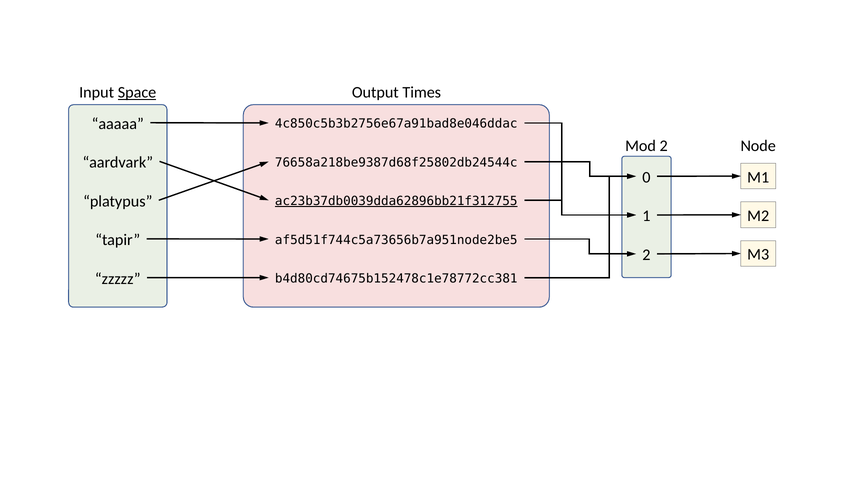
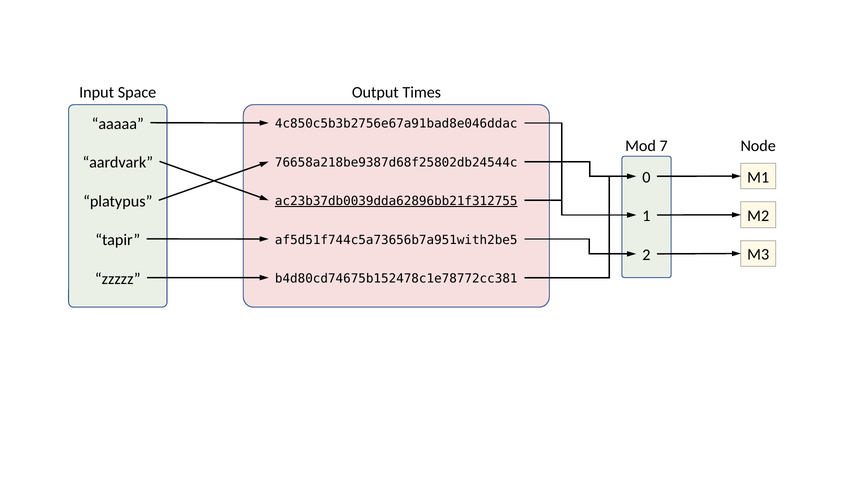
Space underline: present -> none (137, 92)
Mod 2: 2 -> 7 (664, 146)
af5d51f744c5a73656b7a951node2be5: af5d51f744c5a73656b7a951node2be5 -> af5d51f744c5a73656b7a951with2be5 (396, 240)
